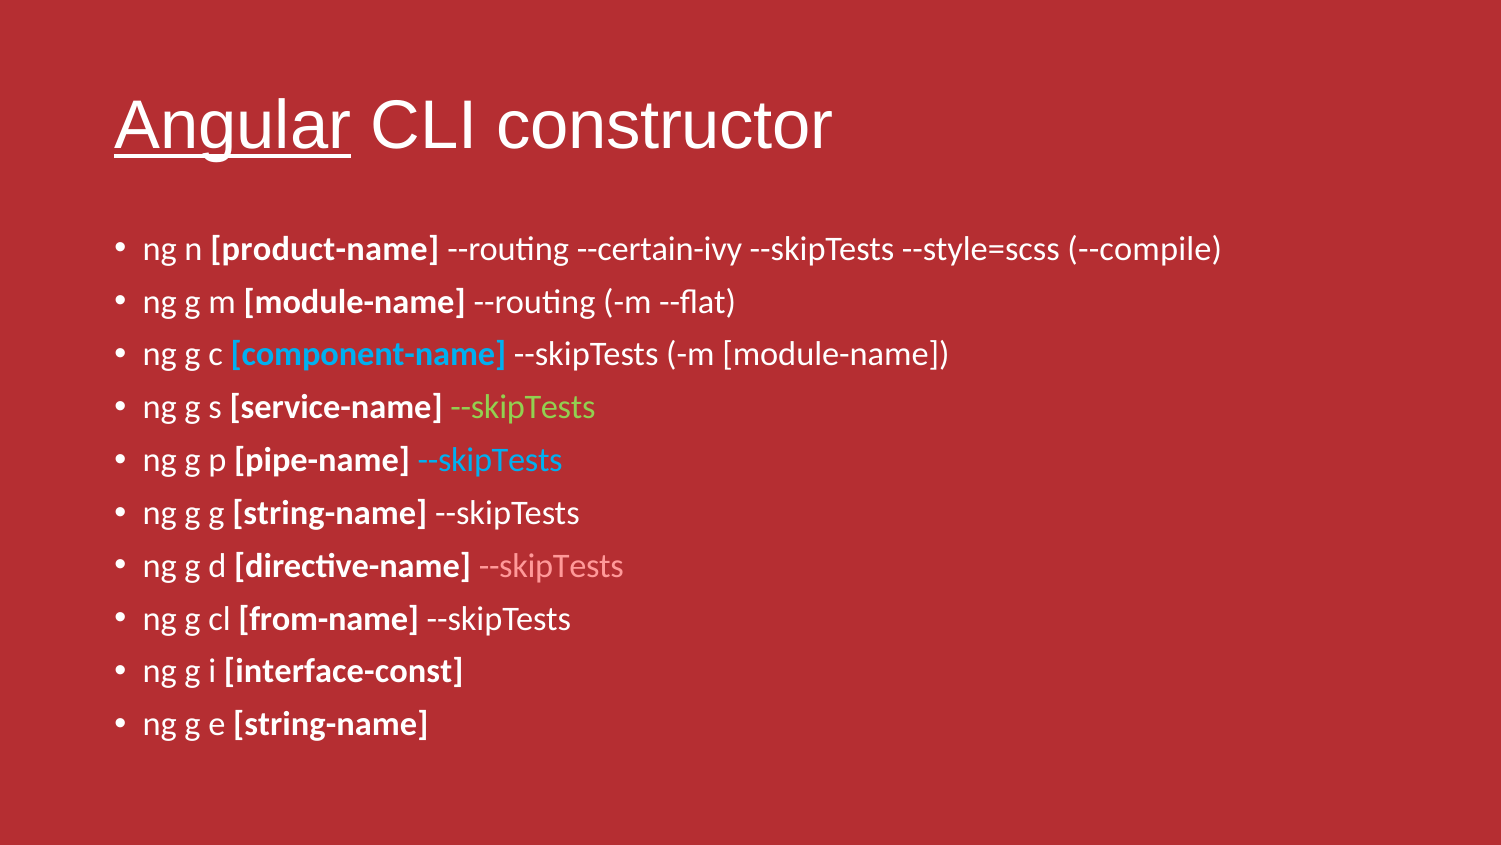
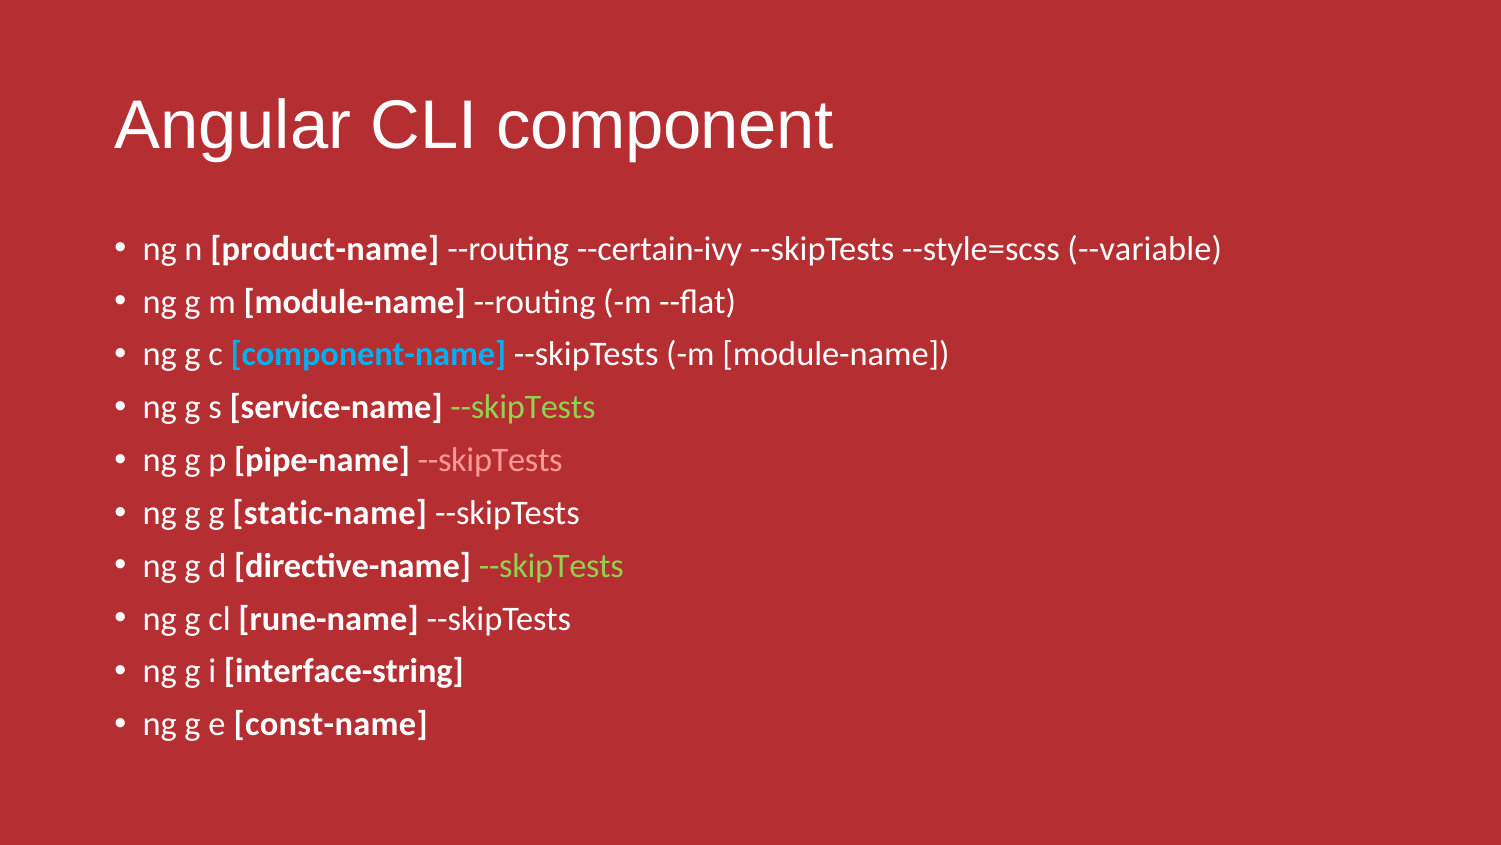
Angular underline: present -> none (233, 126)
constructor: constructor -> component (665, 126)
--compile: --compile -> --variable (1145, 249)
--skipTests colour: light blue -> pink (490, 460)
g string-name: string-name -> static-name (330, 513)
--skipTests colour: pink -> light green (551, 565)
from-name: from-name -> rune-name (329, 618)
interface-const: interface-const -> interface-string (344, 671)
e string-name: string-name -> const-name (331, 724)
